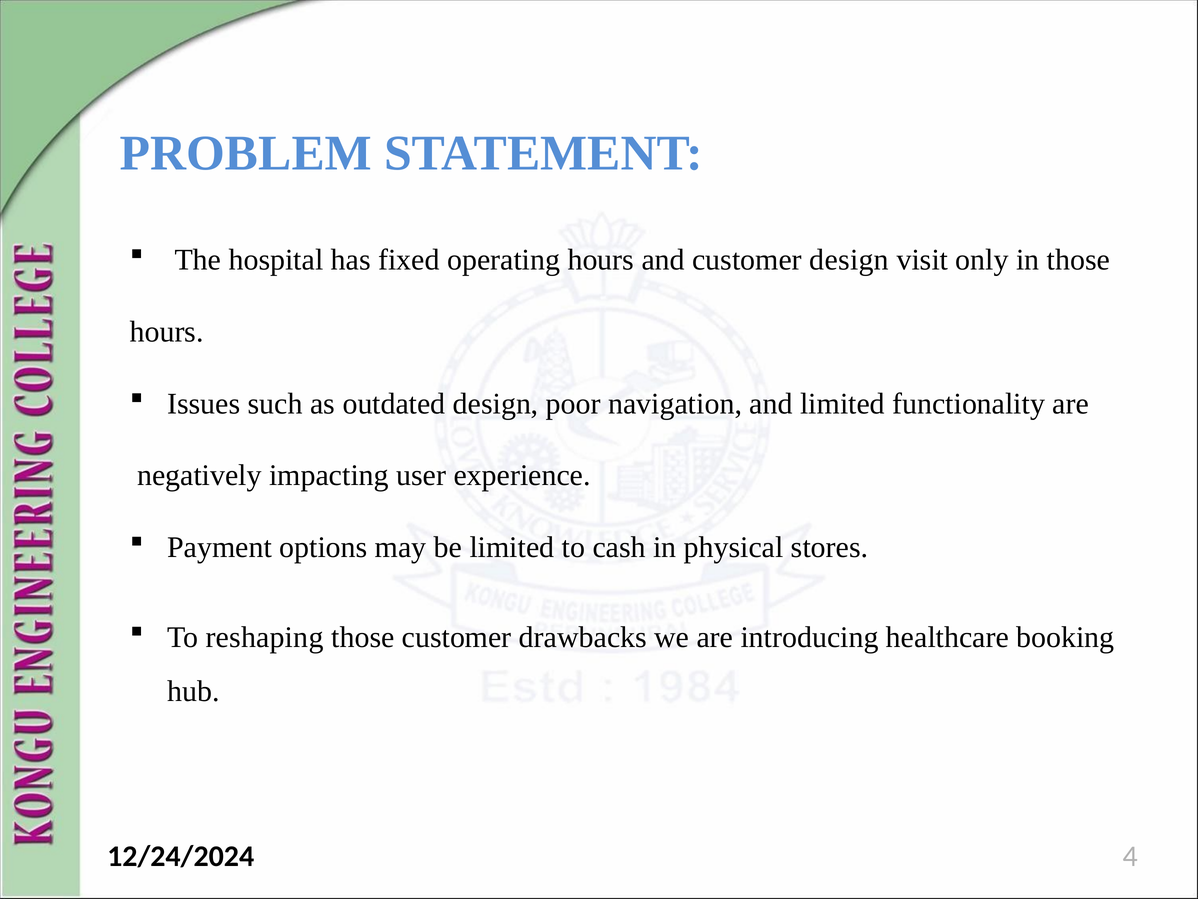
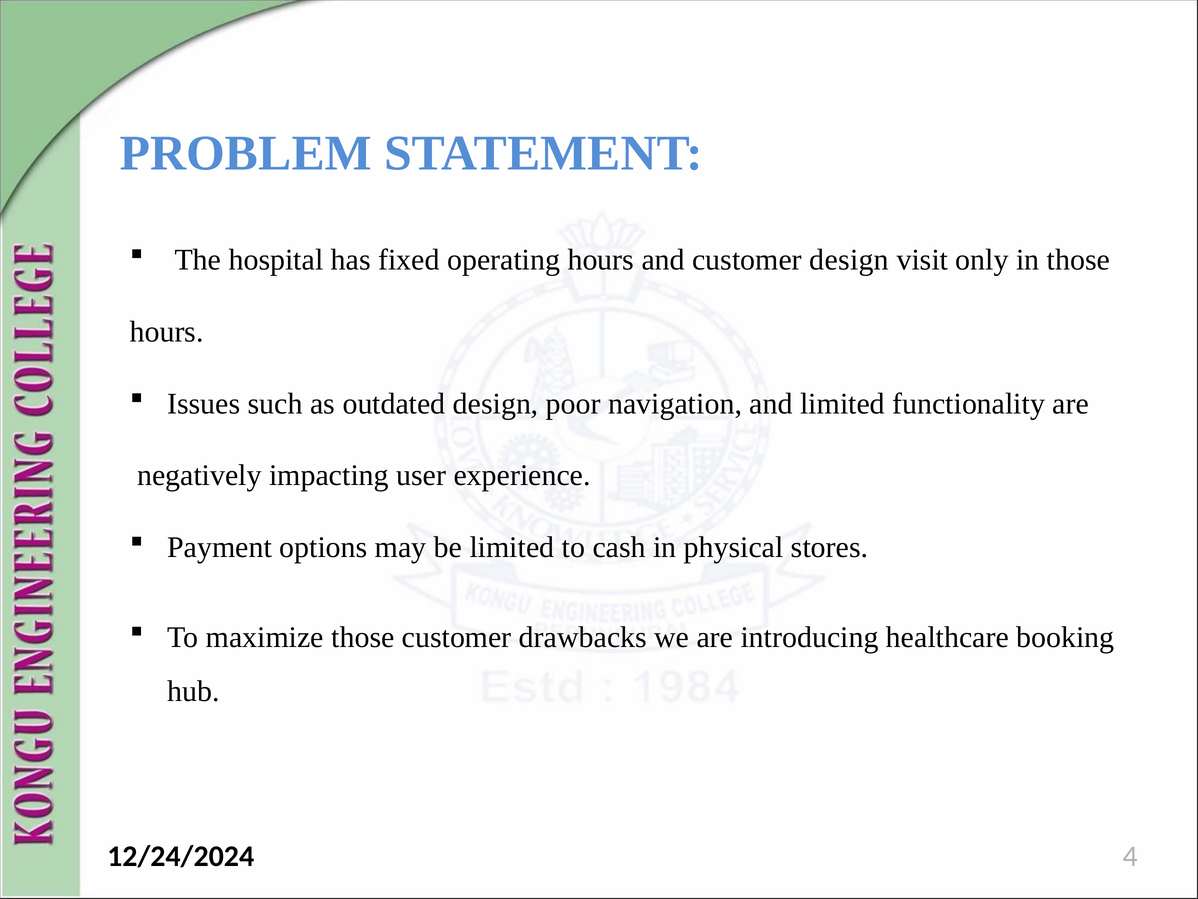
reshaping: reshaping -> maximize (265, 637)
